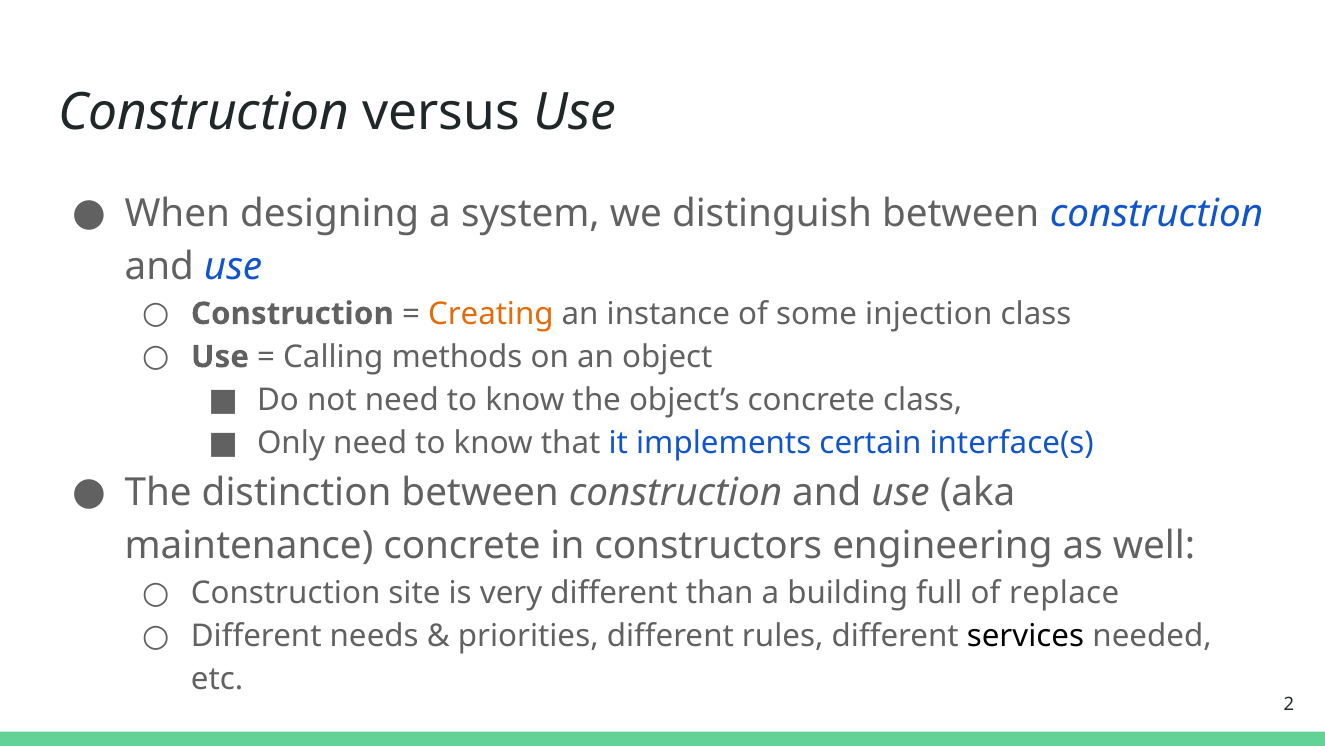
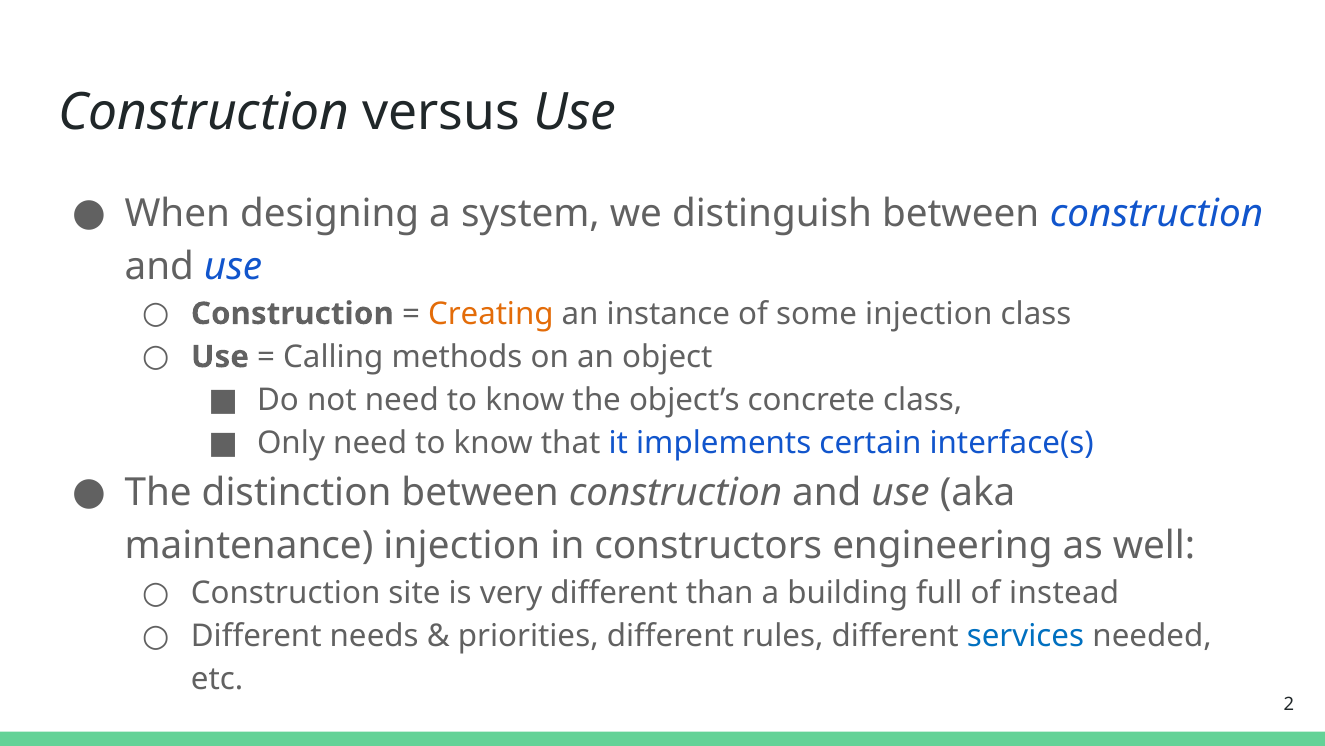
maintenance concrete: concrete -> injection (462, 546)
replace: replace -> instead (1064, 593)
services colour: black -> blue (1025, 636)
